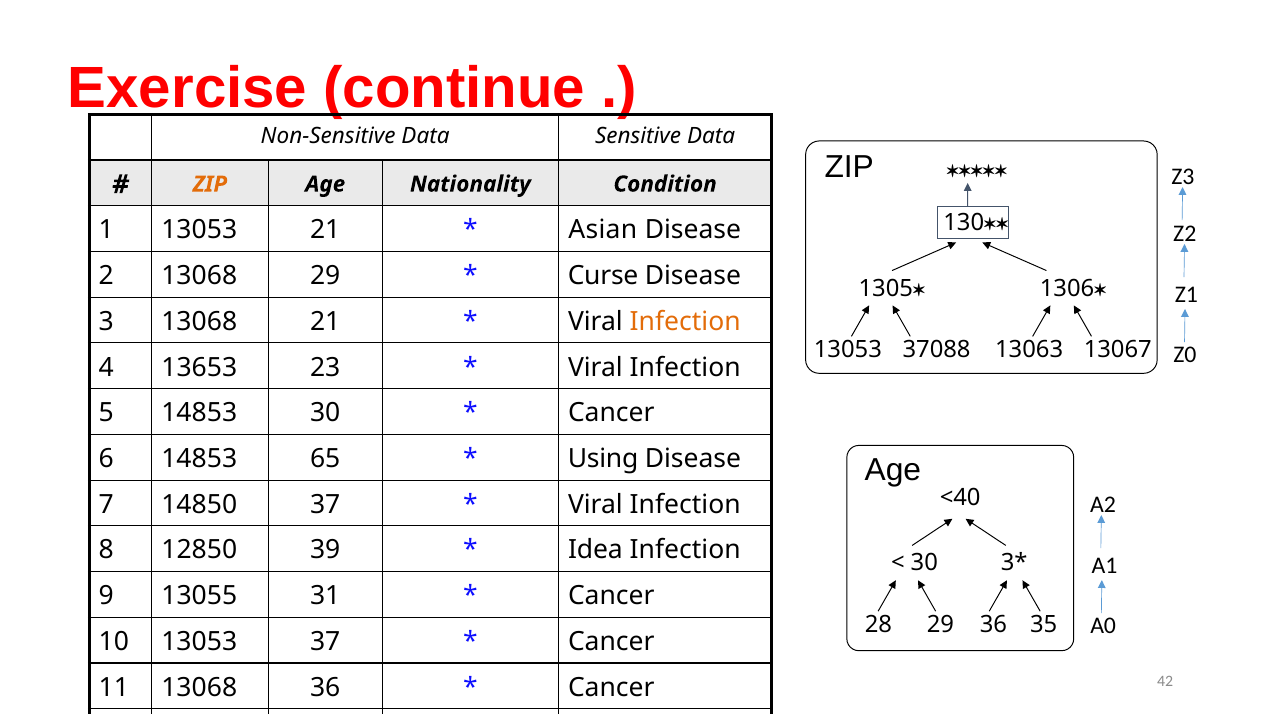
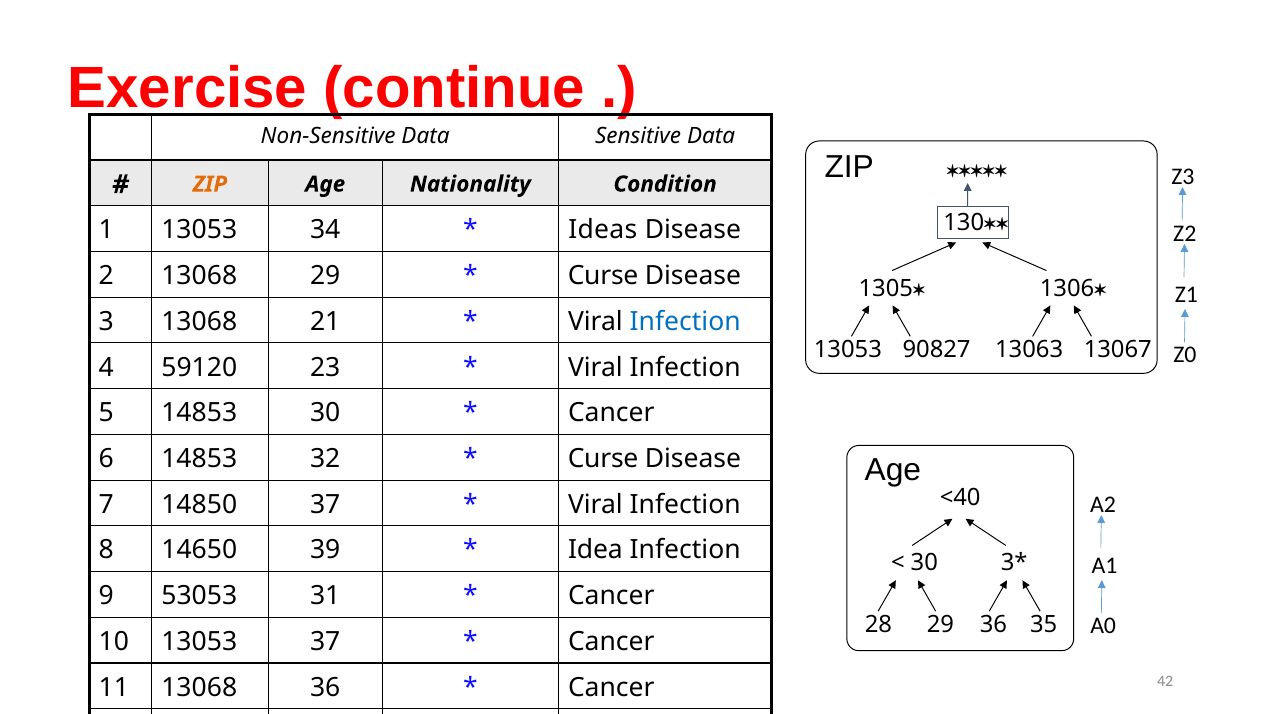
13053 21: 21 -> 34 (325, 230)
Asian: Asian -> Ideas (603, 230)
Infection colour: orange -> blue (685, 322)
37088: 37088 -> 90827 (937, 350)
13653: 13653 -> 59120 (199, 368)
65: 65 -> 32 (325, 459)
Using: Using -> Curse (603, 459)
12850: 12850 -> 14650 (199, 551)
13055: 13055 -> 53053 (199, 596)
